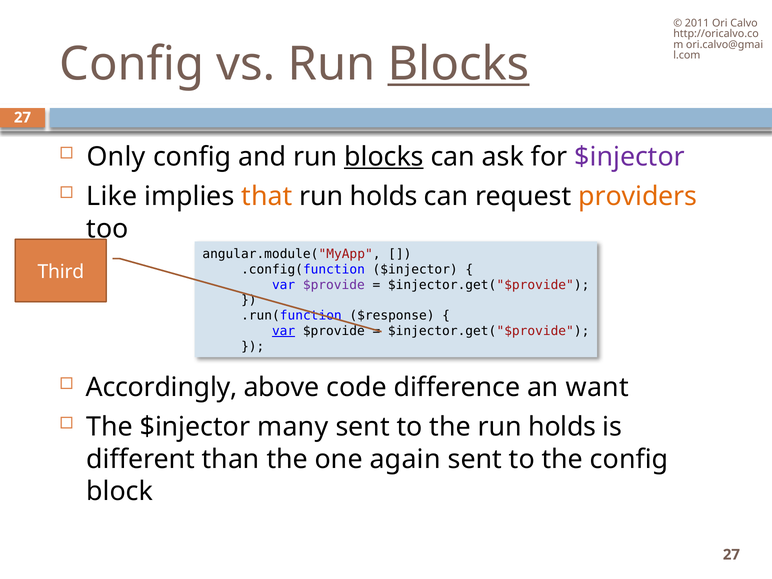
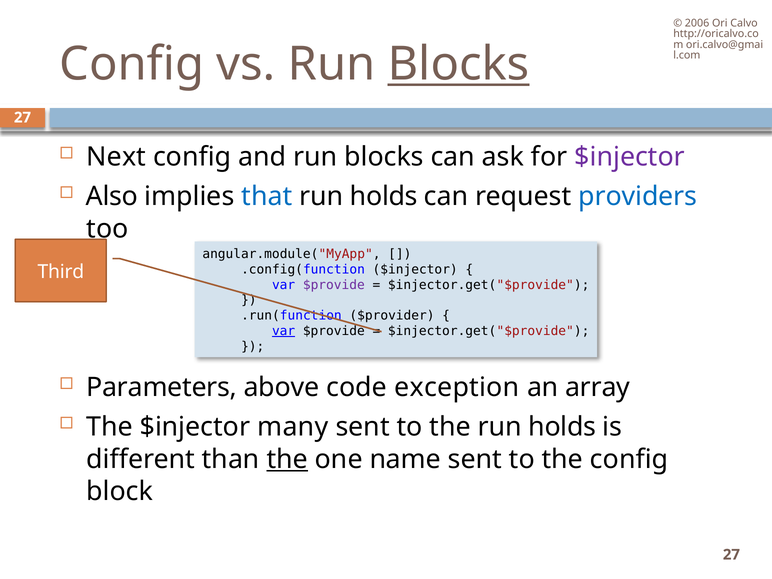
2011: 2011 -> 2006 (697, 23)
Only: Only -> Next (116, 157)
blocks underline: present -> none (384, 157)
Like: Like -> Also (112, 197)
that colour: orange -> blue (267, 197)
providers colour: orange -> blue (638, 197)
$response: $response -> $provider (392, 316)
Accordingly: Accordingly -> Parameters (162, 387)
difference: difference -> exception (457, 387)
want: want -> array (598, 387)
the underline: none -> present (287, 459)
again: again -> name (405, 459)
